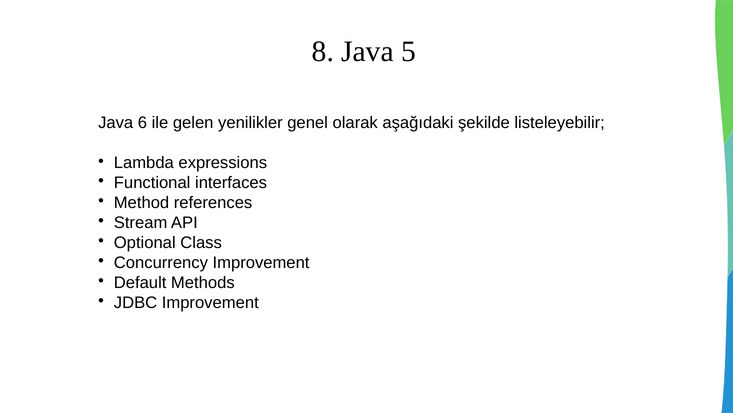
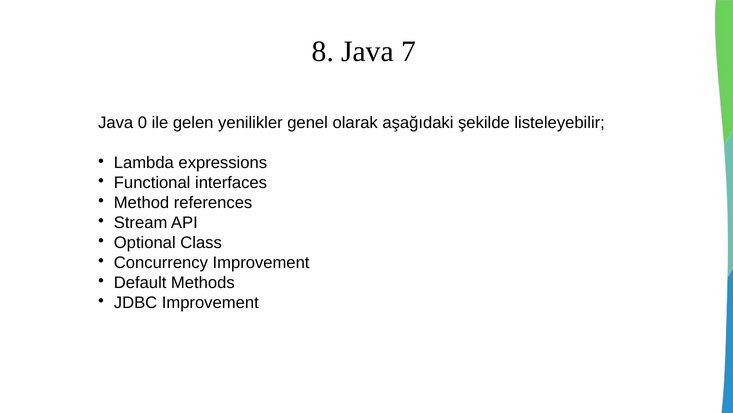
5: 5 -> 7 (409, 52)
6: 6 -> 0 (142, 123)
